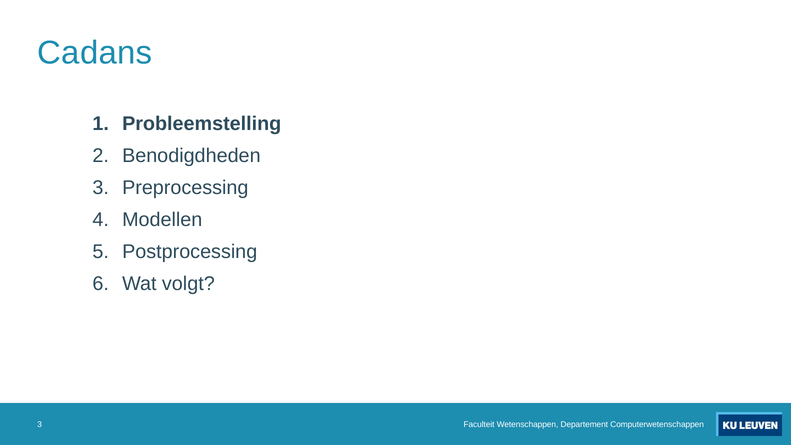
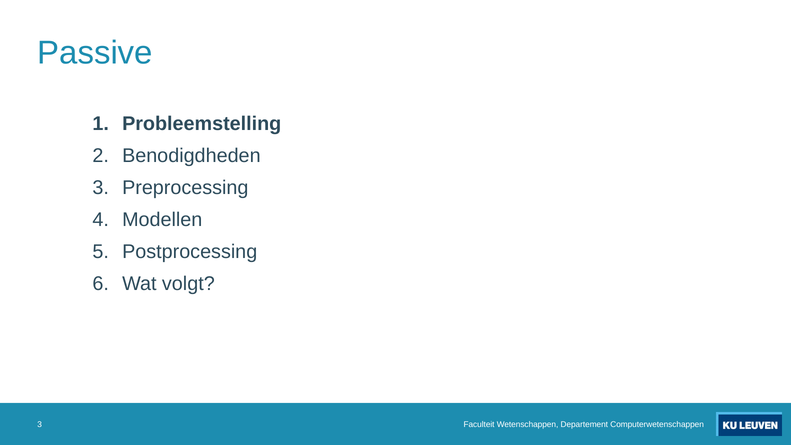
Cadans: Cadans -> Passive (95, 53)
